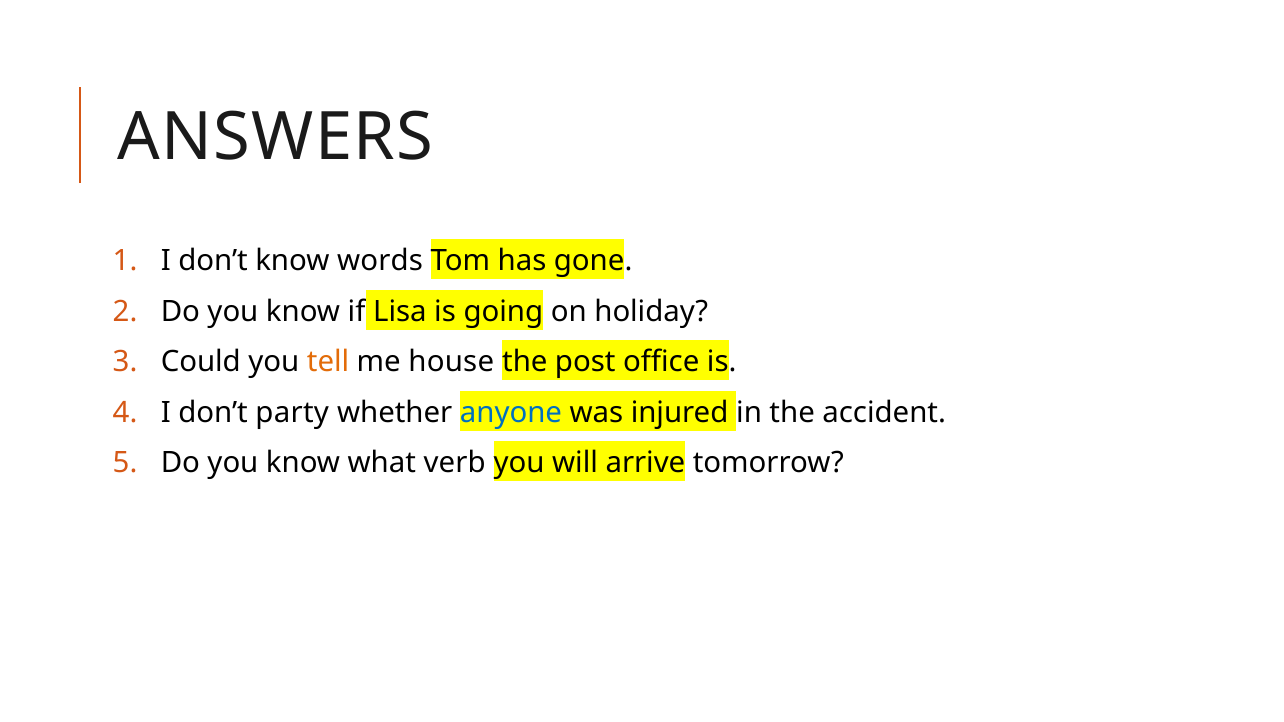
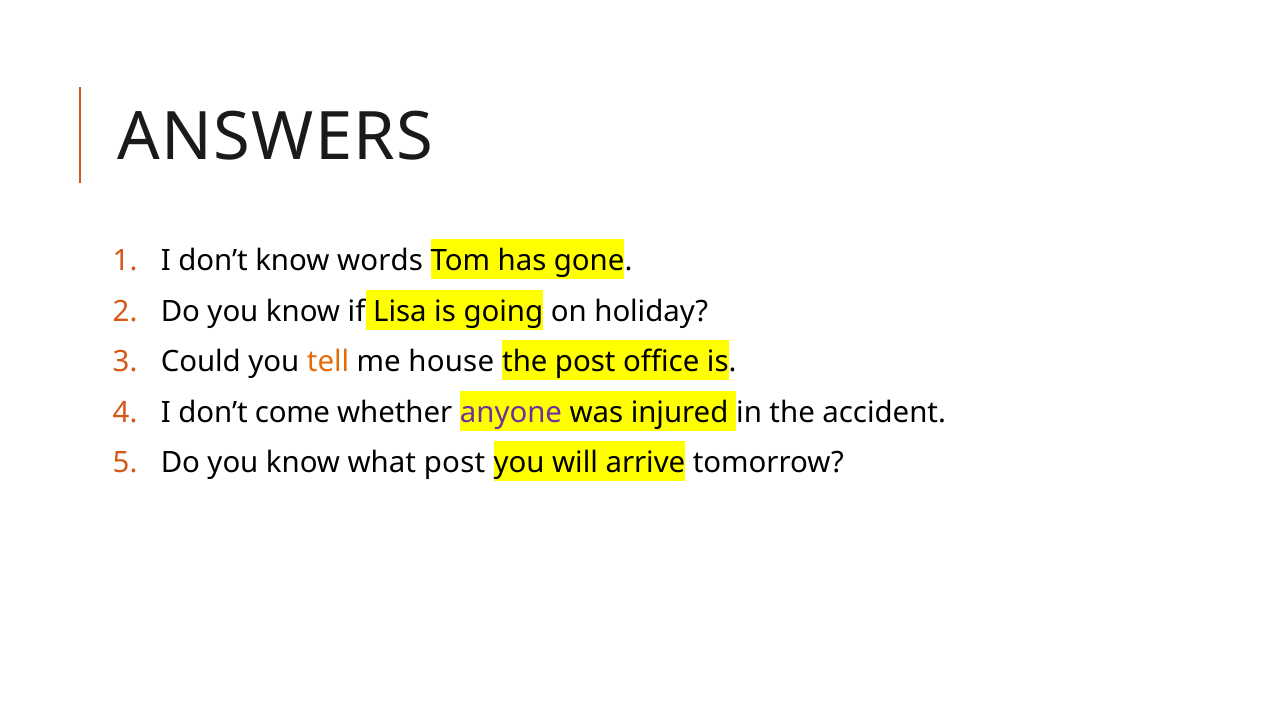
party: party -> come (292, 413)
anyone colour: blue -> purple (511, 413)
what verb: verb -> post (455, 463)
